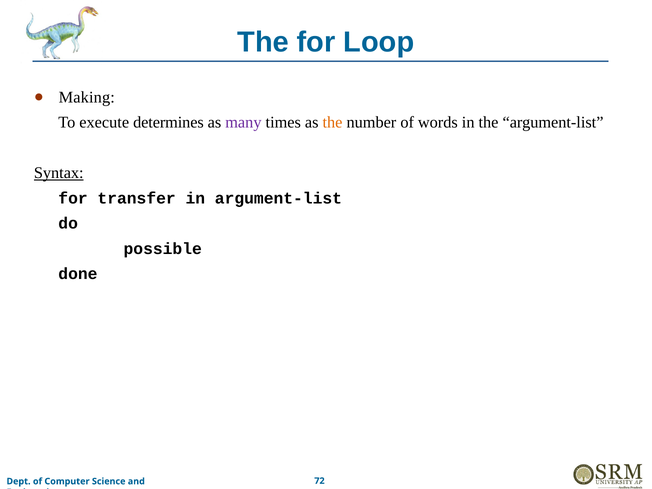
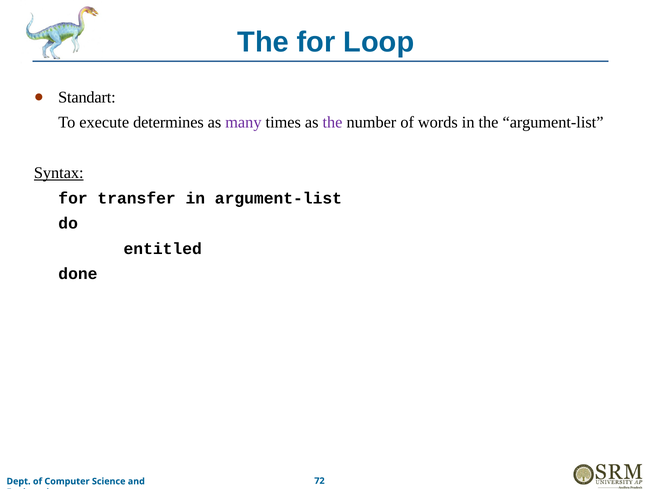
Making: Making -> Standart (87, 97)
the colour: orange -> purple (332, 122)
possible: possible -> entitled (163, 249)
